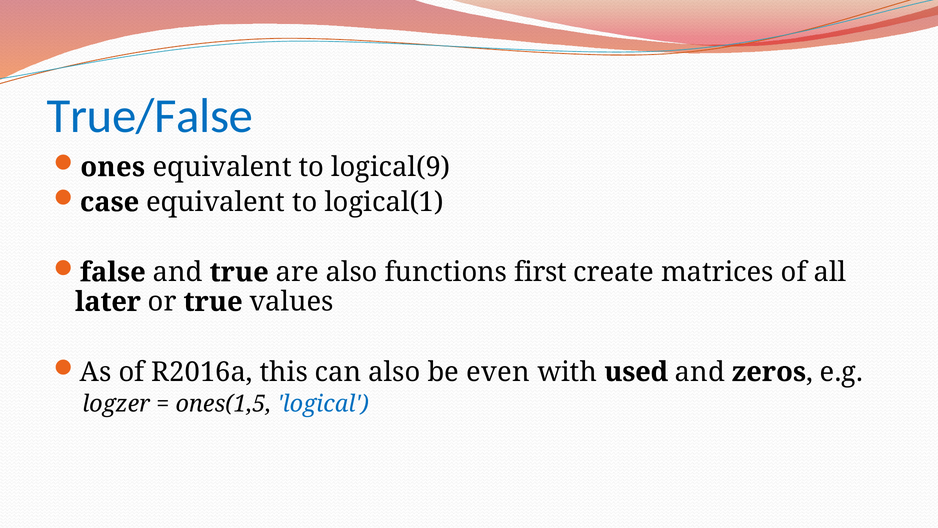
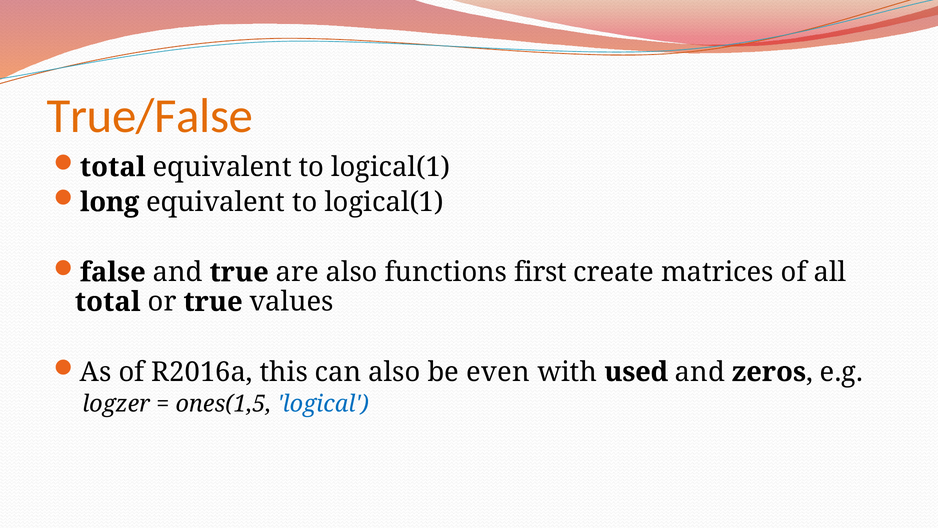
True/False colour: blue -> orange (150, 116)
ones: ones -> total (113, 167)
logical(9: logical(9 -> logical(1 (391, 167)
case: case -> long (110, 202)
later: later -> total (108, 302)
